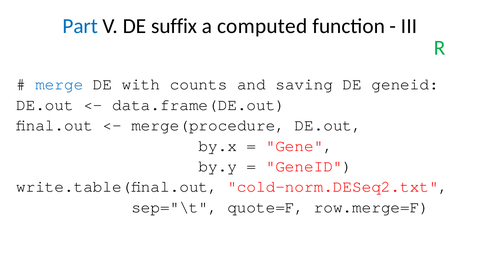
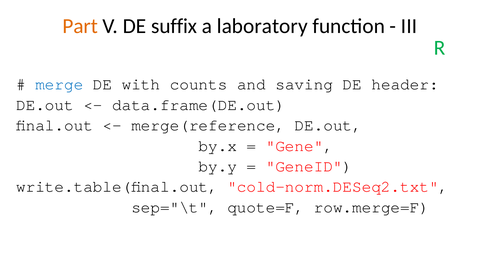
Part colour: blue -> orange (80, 26)
computed: computed -> laboratory (262, 26)
DE geneid: geneid -> header (405, 84)
merge(procedure: merge(procedure -> merge(reference (208, 125)
